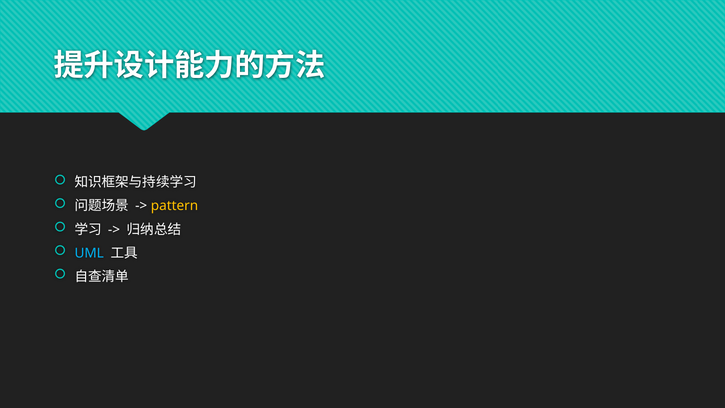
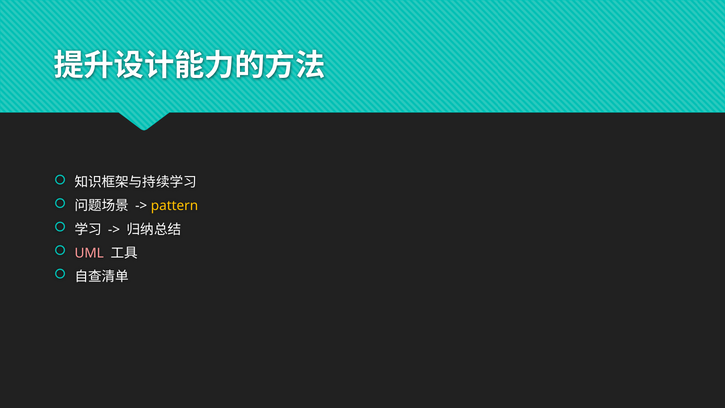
UML colour: light blue -> pink (89, 253)
